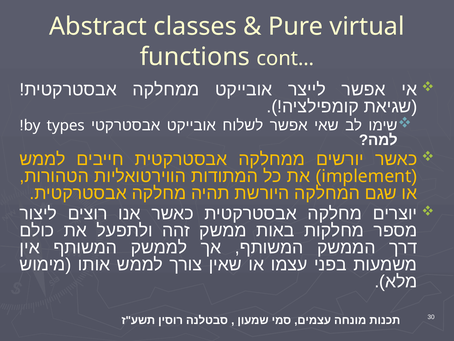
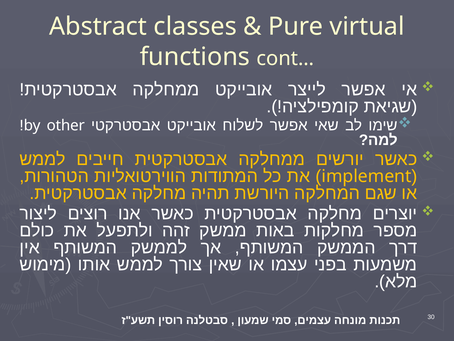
types: types -> other (66, 125)
